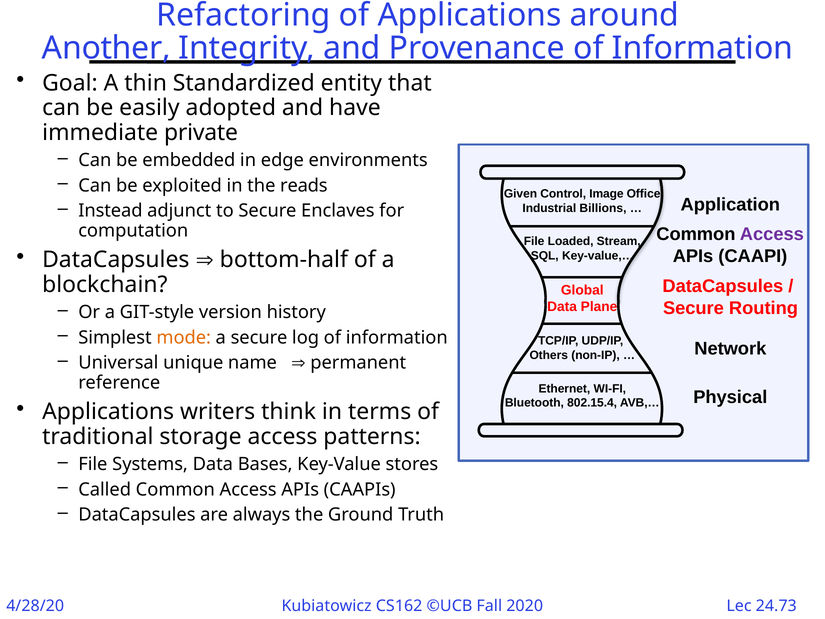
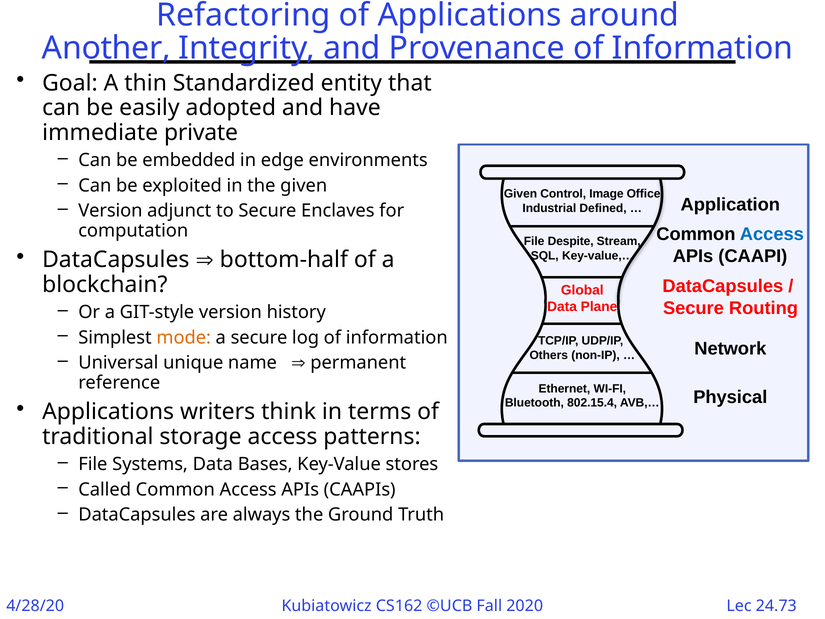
the reads: reads -> given (304, 185)
Instead: Instead -> Version (110, 211)
Billions: Billions -> Defined (603, 208)
Access colour: purple -> blue (772, 234)
Loaded: Loaded -> Despite (571, 241)
